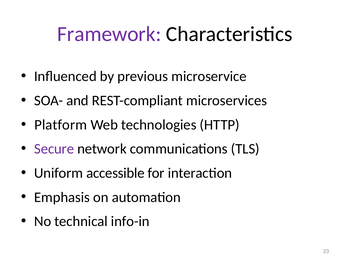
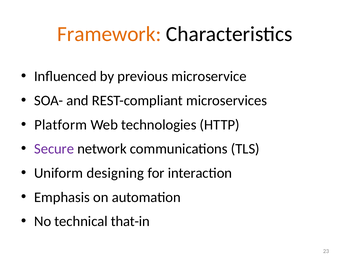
Framework colour: purple -> orange (109, 34)
accessible: accessible -> designing (115, 173)
info-in: info-in -> that-in (130, 221)
